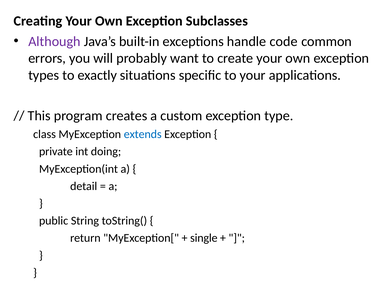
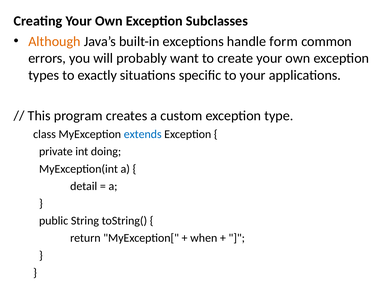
Although colour: purple -> orange (54, 41)
code: code -> form (284, 41)
single: single -> when (204, 238)
